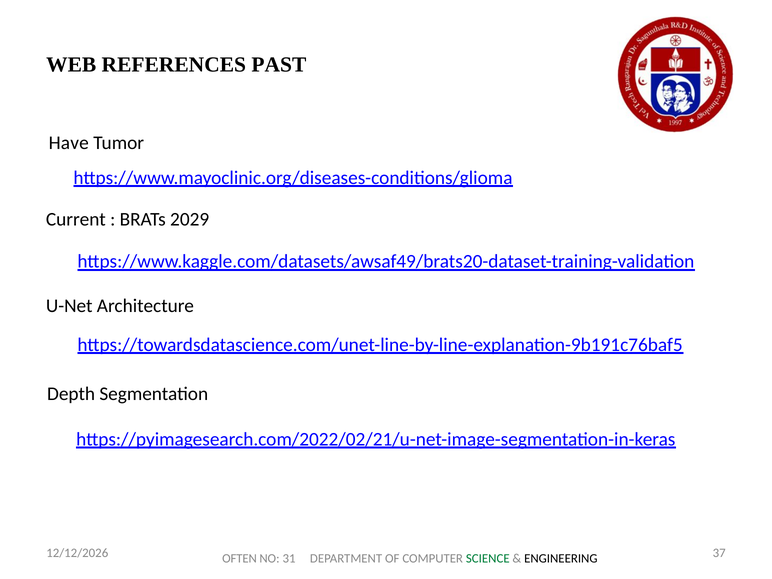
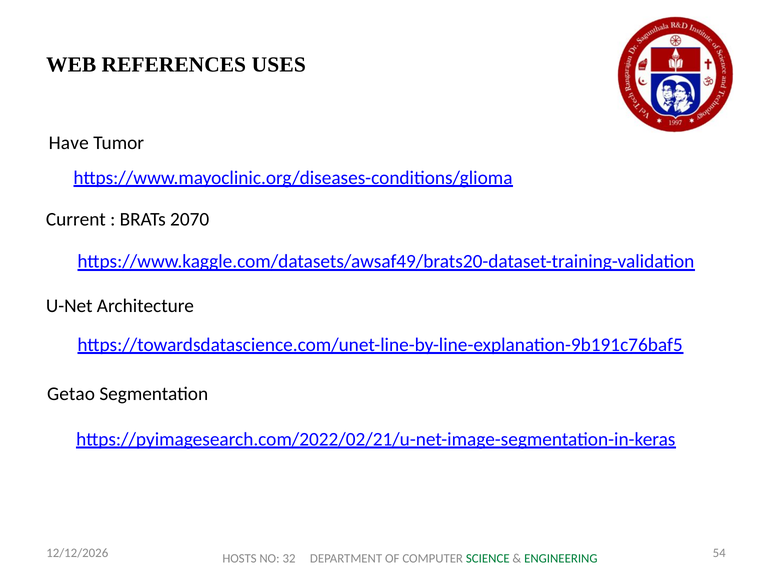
PAST: PAST -> USES (279, 64)
2029: 2029 -> 2070 (190, 219)
Depth: Depth -> Getao (71, 394)
37: 37 -> 54 (719, 553)
OFTEN: OFTEN -> HOSTS (239, 559)
31: 31 -> 32 (289, 559)
ENGINEERING colour: black -> green (561, 559)
